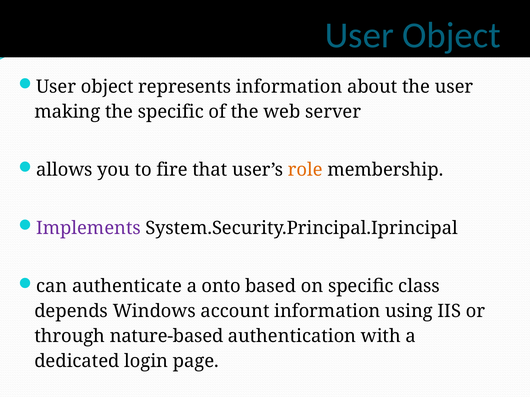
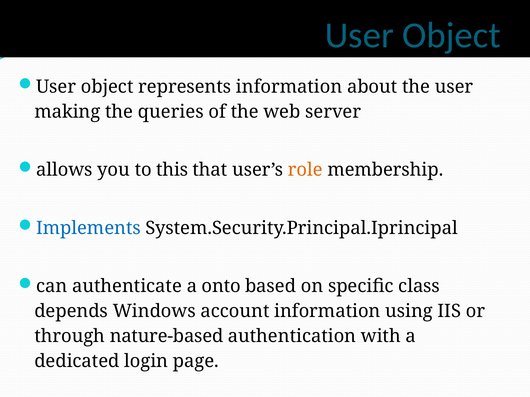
the specific: specific -> queries (171, 112)
fire: fire -> this (172, 170)
Implements colour: purple -> blue (88, 228)
